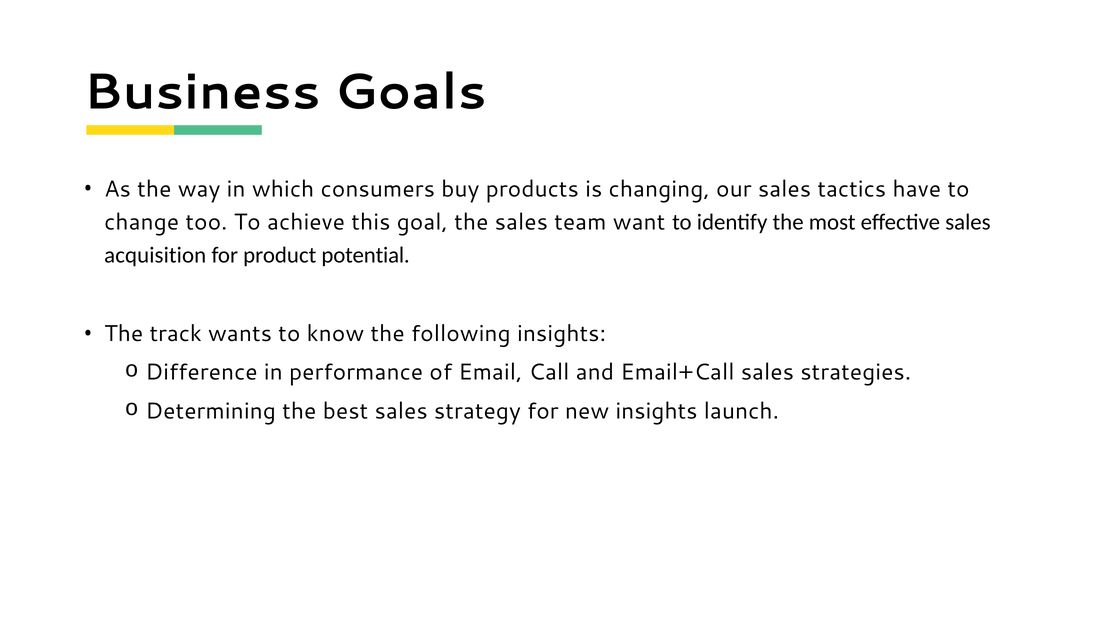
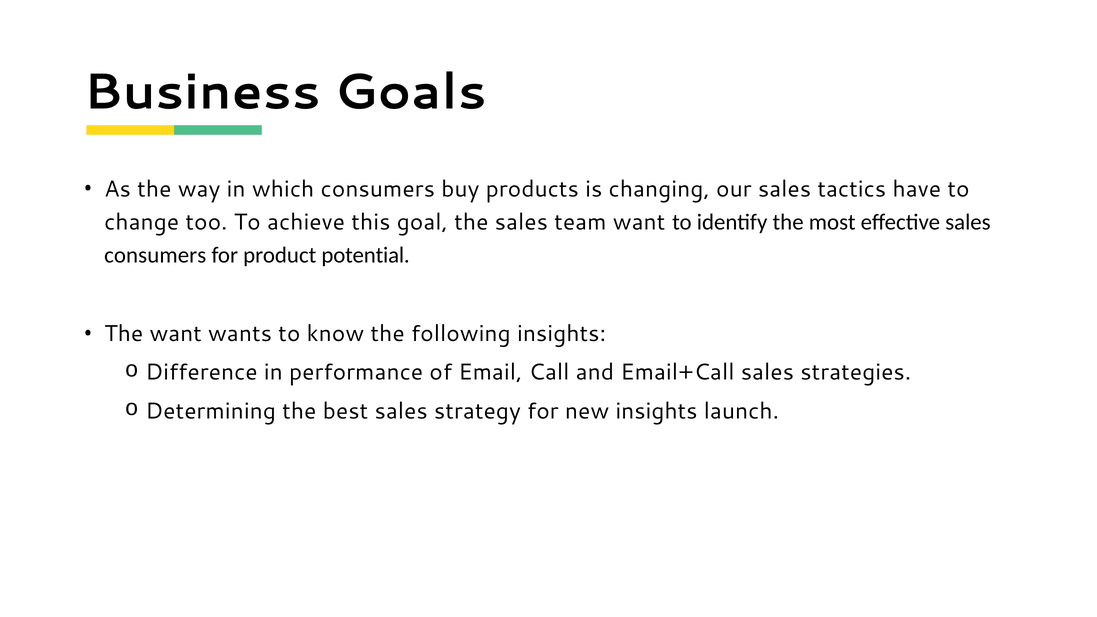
acquisition: acquisition -> consumers (155, 255)
The track: track -> want (176, 334)
